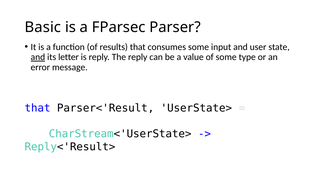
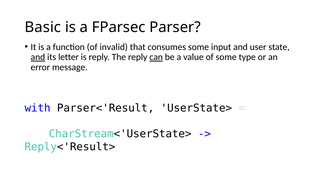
results: results -> invalid (114, 47)
can underline: none -> present (156, 57)
that: that -> with (38, 108)
